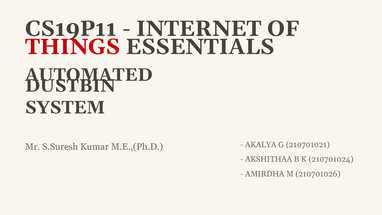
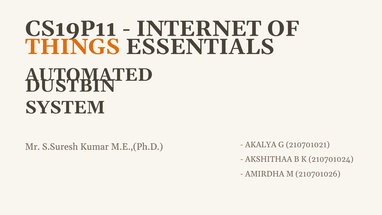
THINGS colour: red -> orange (73, 47)
